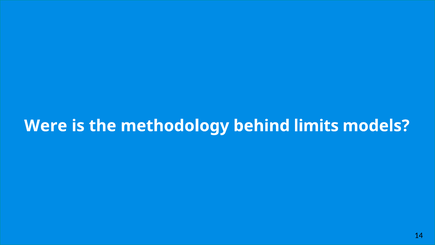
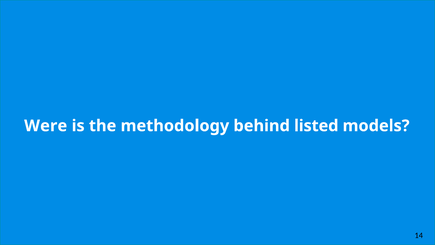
limits: limits -> listed (316, 126)
